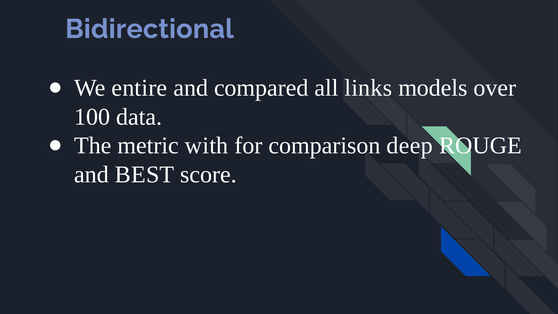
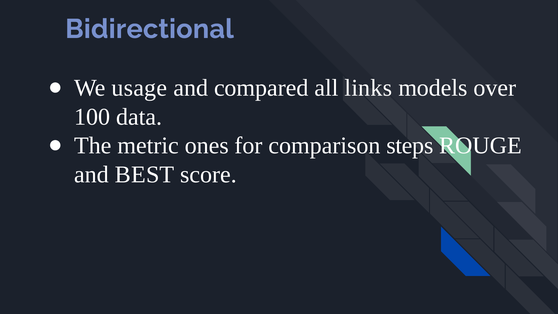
entire: entire -> usage (139, 88)
with: with -> ones (207, 146)
deep: deep -> steps (410, 146)
